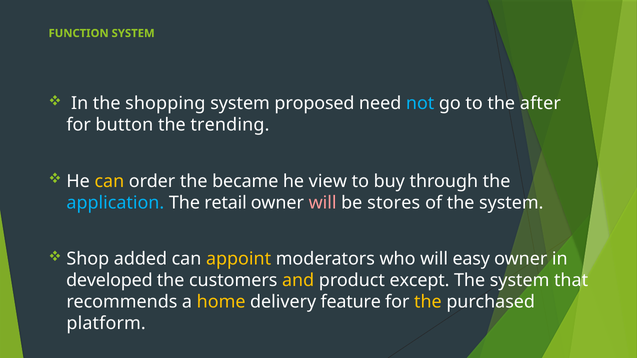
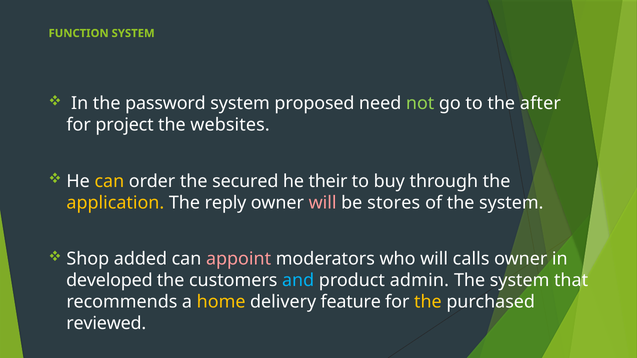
shopping: shopping -> password (165, 104)
not colour: light blue -> light green (420, 104)
button: button -> project (125, 125)
trending: trending -> websites (230, 125)
became: became -> secured (245, 181)
view: view -> their (328, 181)
application colour: light blue -> yellow (115, 203)
retail: retail -> reply (226, 203)
appoint colour: yellow -> pink (239, 259)
easy: easy -> calls (471, 259)
and colour: yellow -> light blue (298, 281)
except: except -> admin (419, 281)
platform: platform -> reviewed (106, 324)
